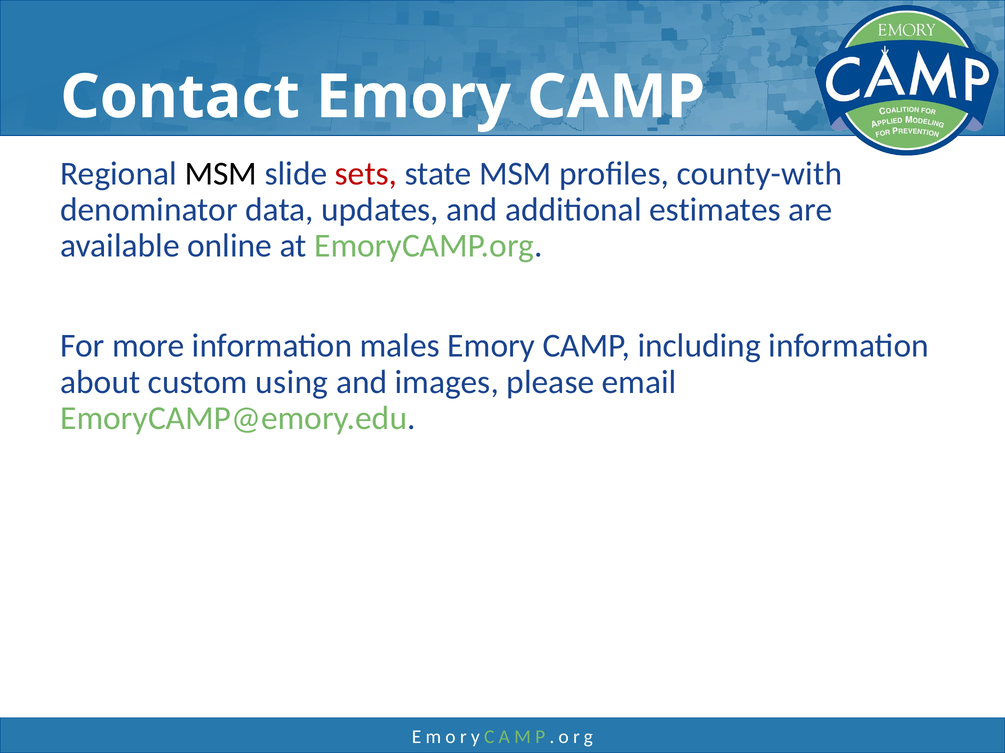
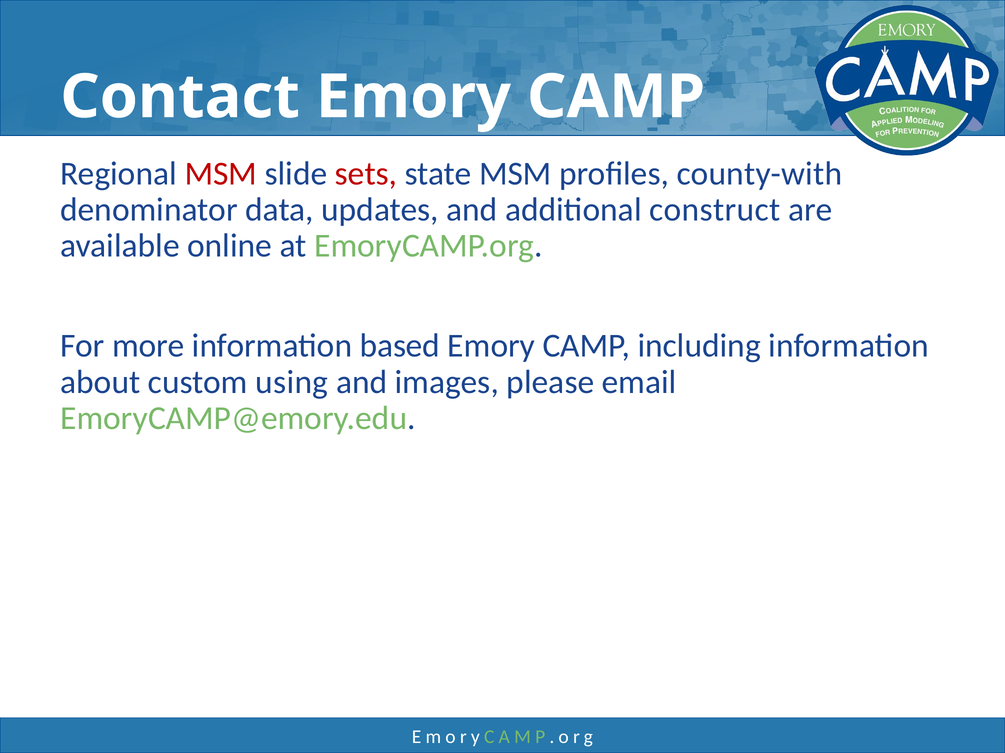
MSM colour: black -> red (221, 174)
estimates: estimates -> construct (715, 210)
males: males -> based (400, 346)
